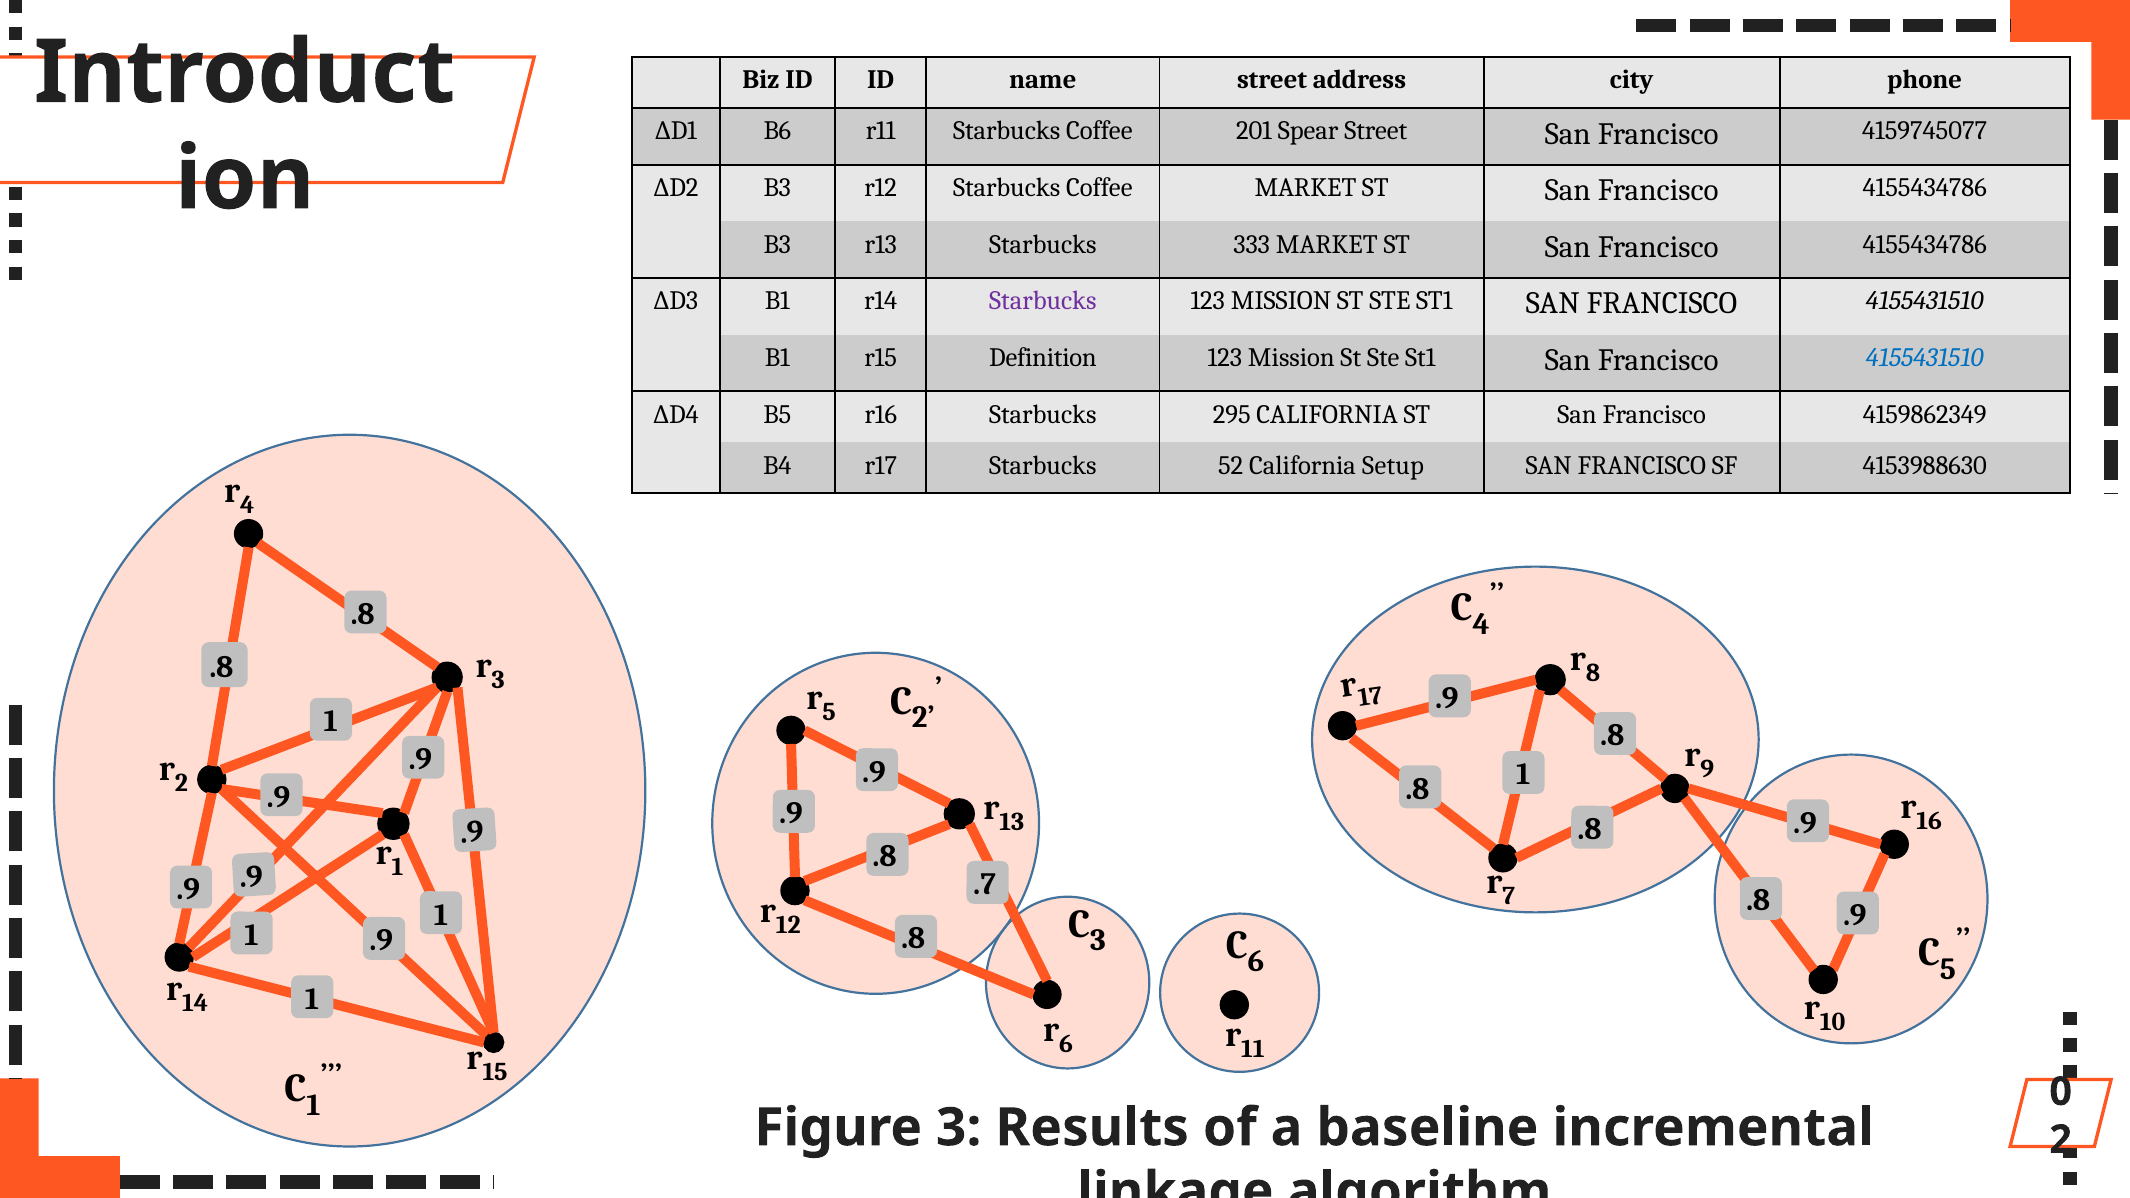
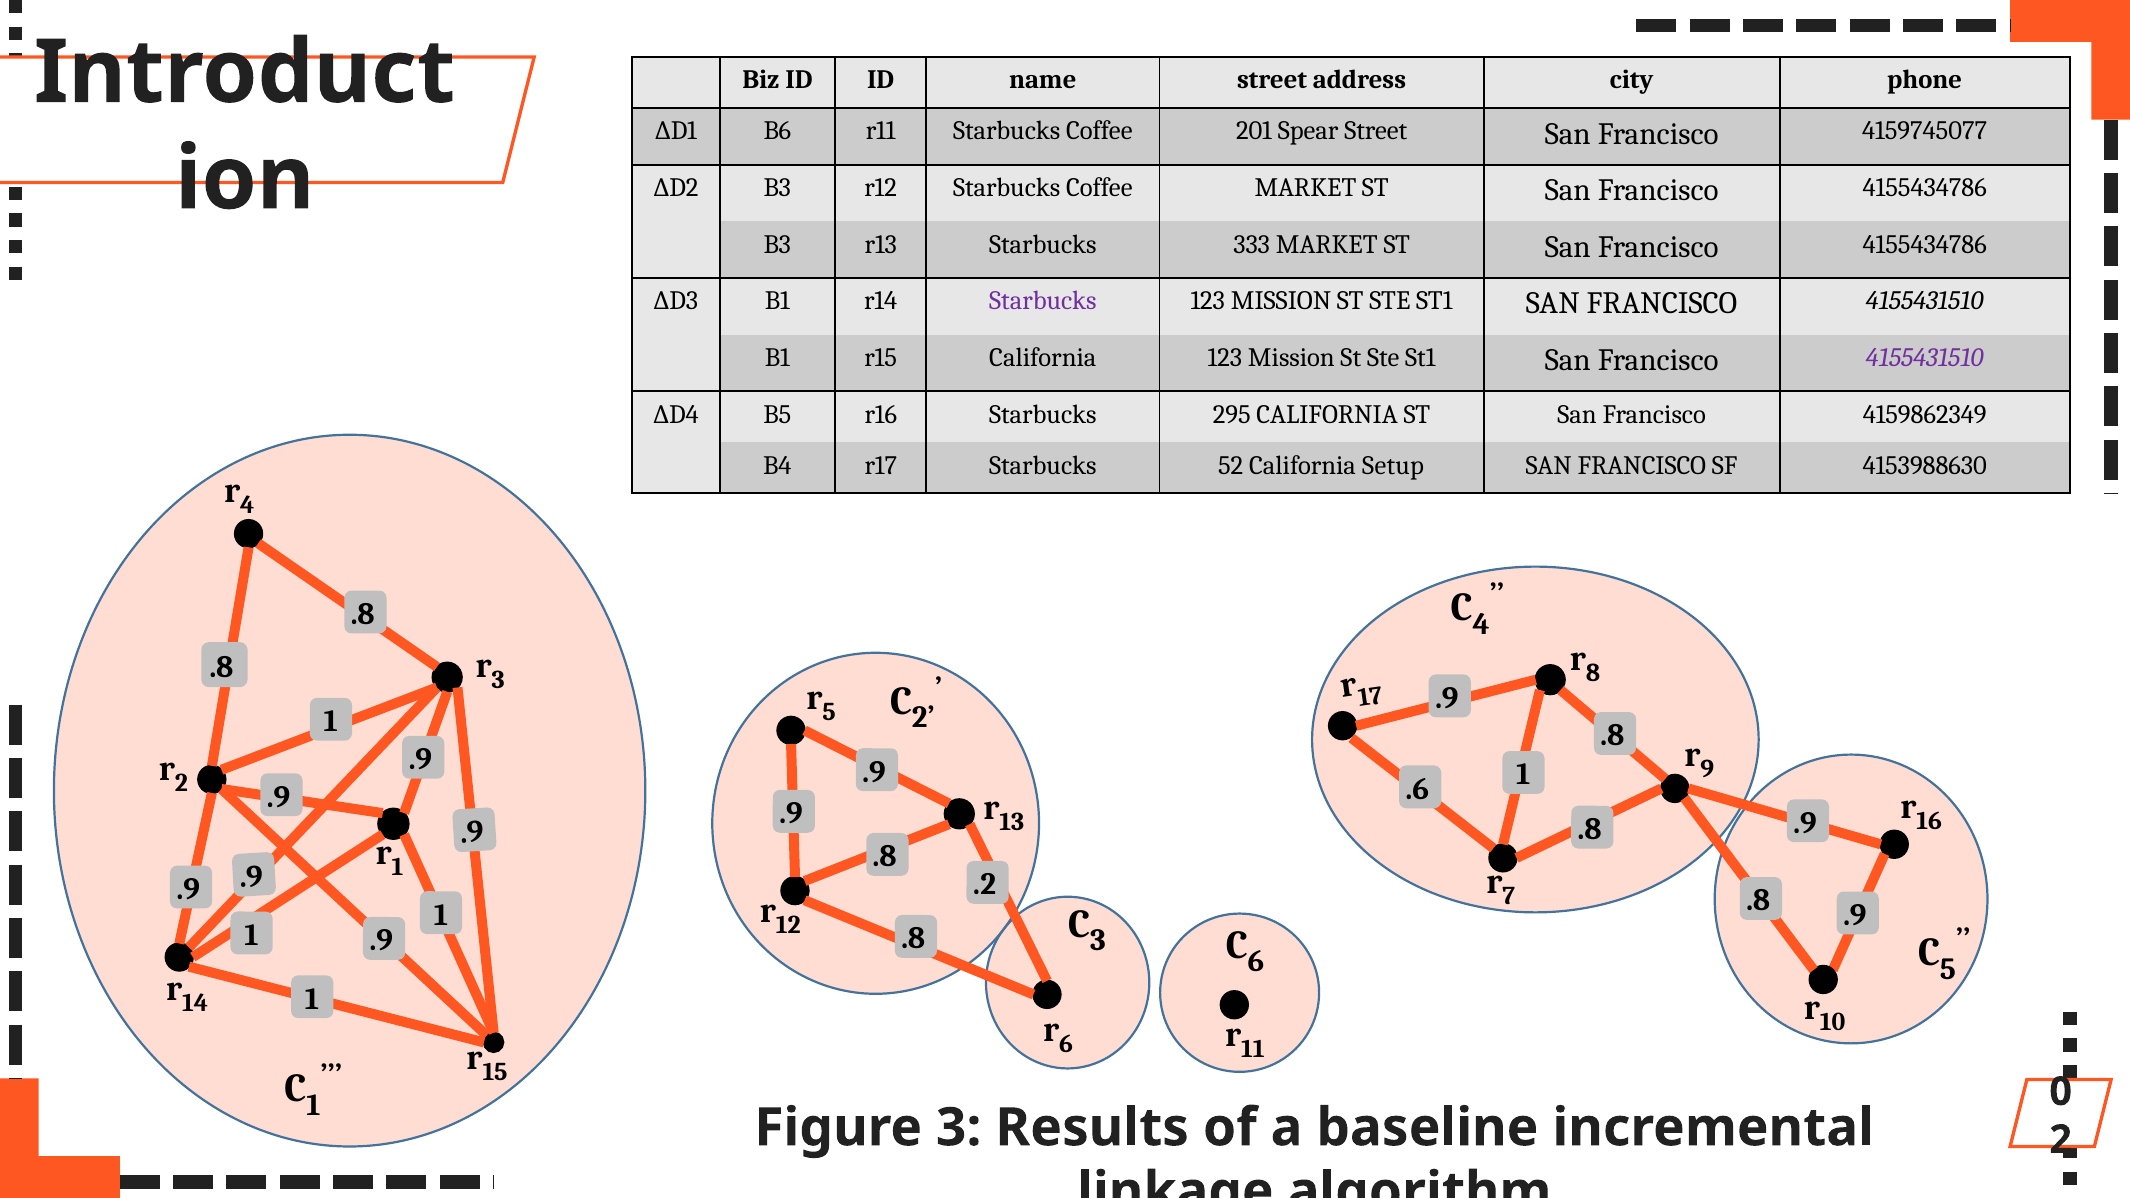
r15 Definition: Definition -> California (1043, 358)
4155431510 colour: blue -> purple (1925, 358)
.8: .8 -> .6 (1417, 789)
.7: .7 -> .2 (985, 885)
